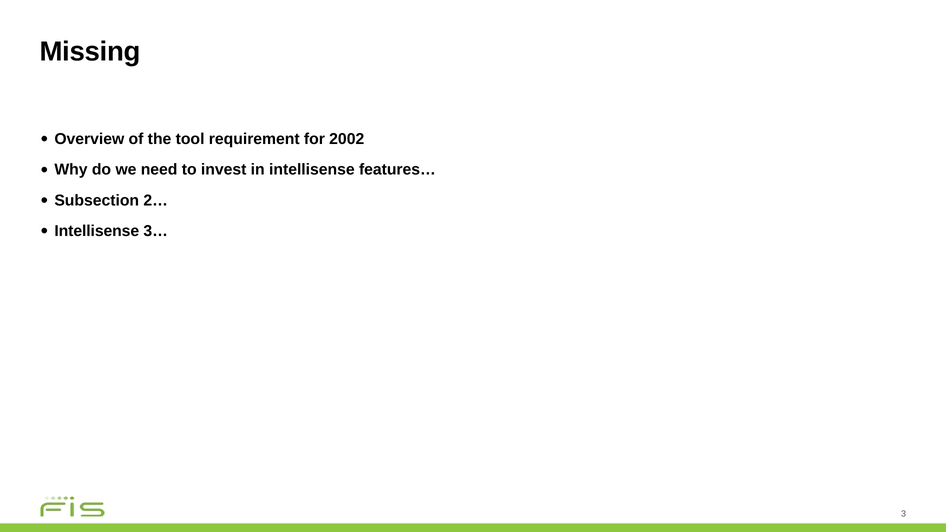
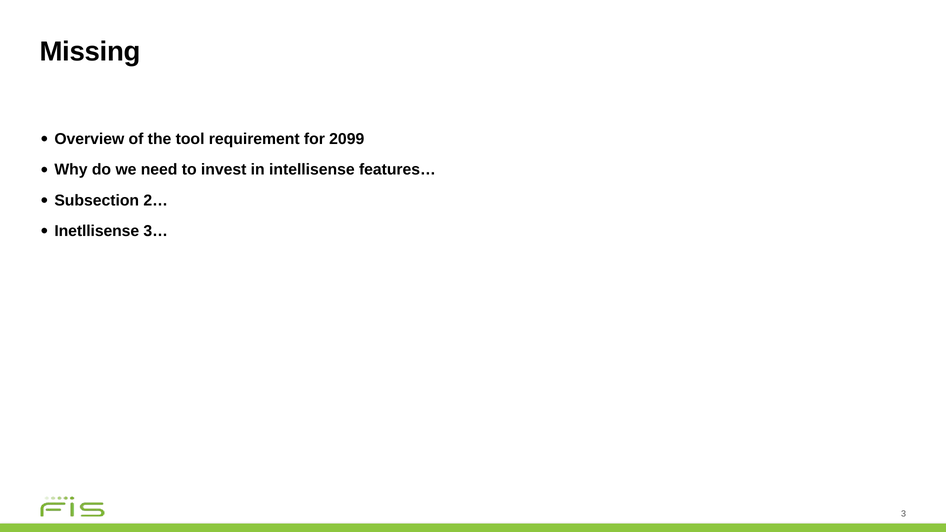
2002: 2002 -> 2099 (347, 139)
Intellisense: Intellisense -> Inetllisense (97, 231)
